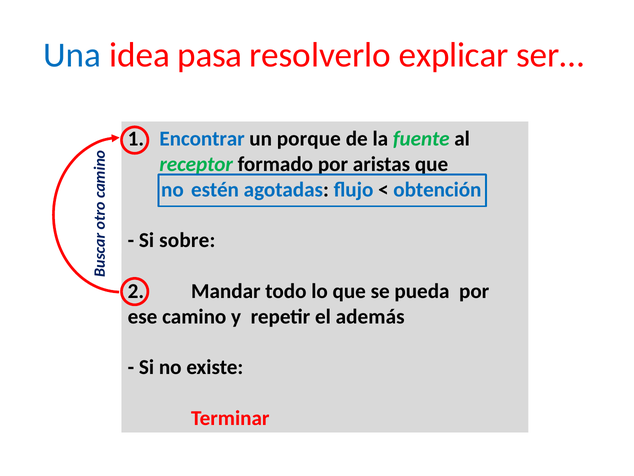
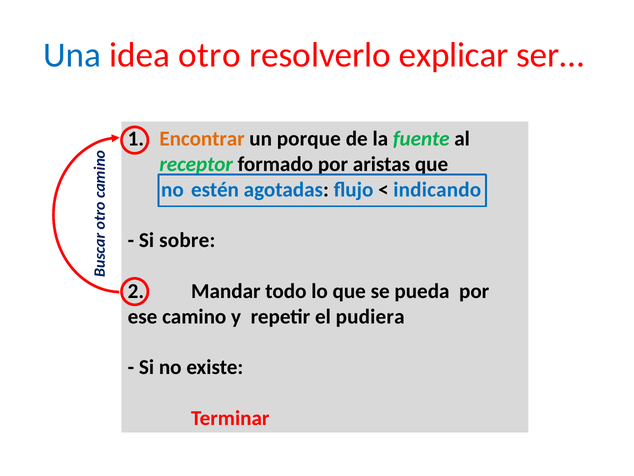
pasa: pasa -> otro (209, 55)
Encontrar colour: blue -> orange (202, 139)
obtención: obtención -> indicando (437, 189)
además: además -> pudiera (370, 316)
